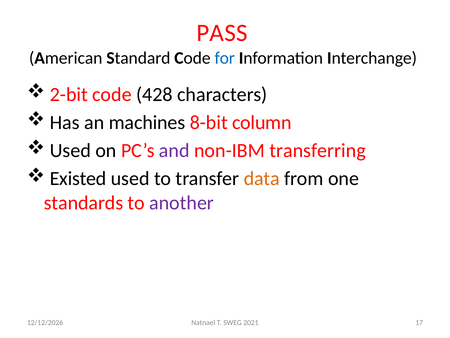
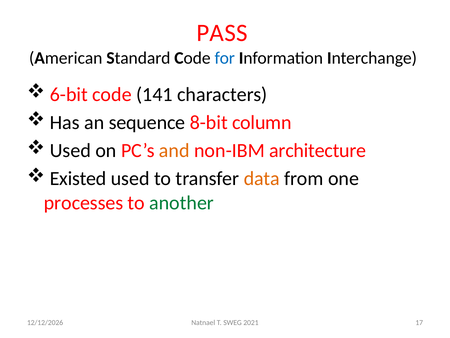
2-bit: 2-bit -> 6-bit (69, 94)
428: 428 -> 141 (154, 94)
machines: machines -> sequence (147, 122)
and colour: purple -> orange (174, 150)
transferring: transferring -> architecture (318, 150)
standards: standards -> processes (84, 202)
another colour: purple -> green (182, 202)
